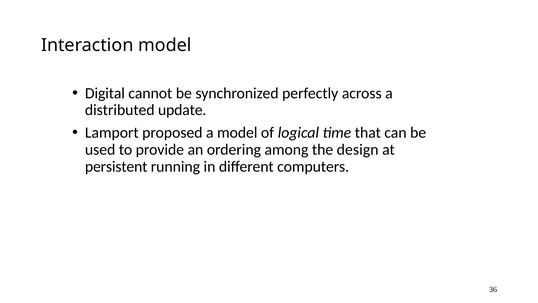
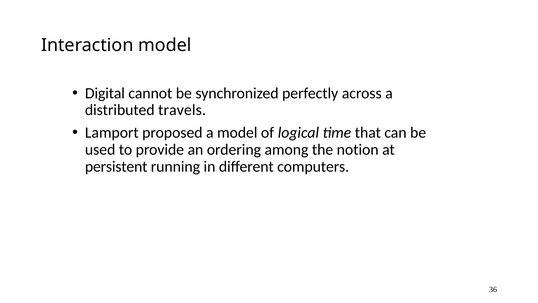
update: update -> travels (182, 110)
design: design -> notion (358, 150)
